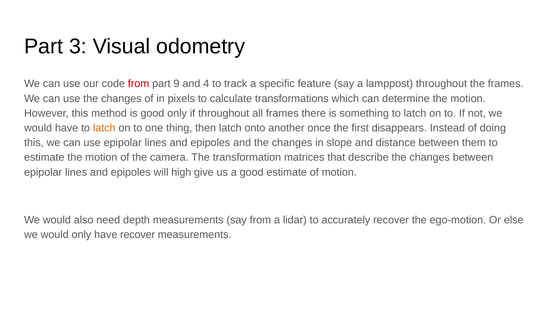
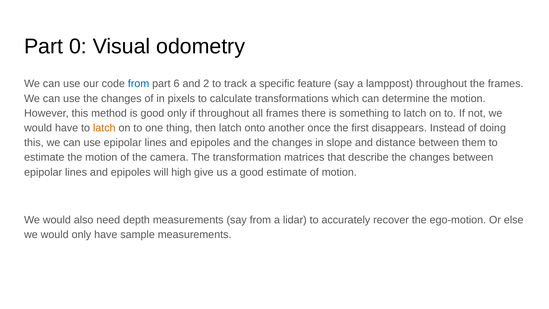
3: 3 -> 0 (78, 46)
from colour: red -> blue (139, 84)
9: 9 -> 6 (177, 84)
4: 4 -> 2 (206, 84)
have recover: recover -> sample (138, 234)
